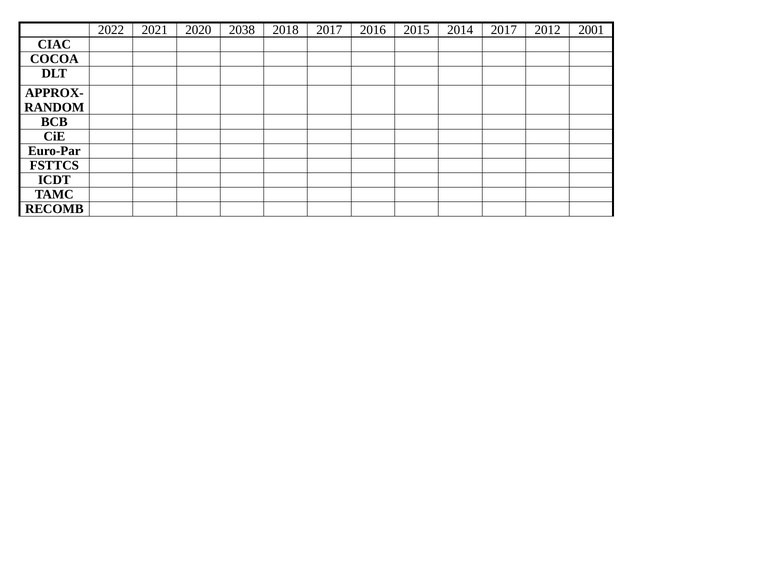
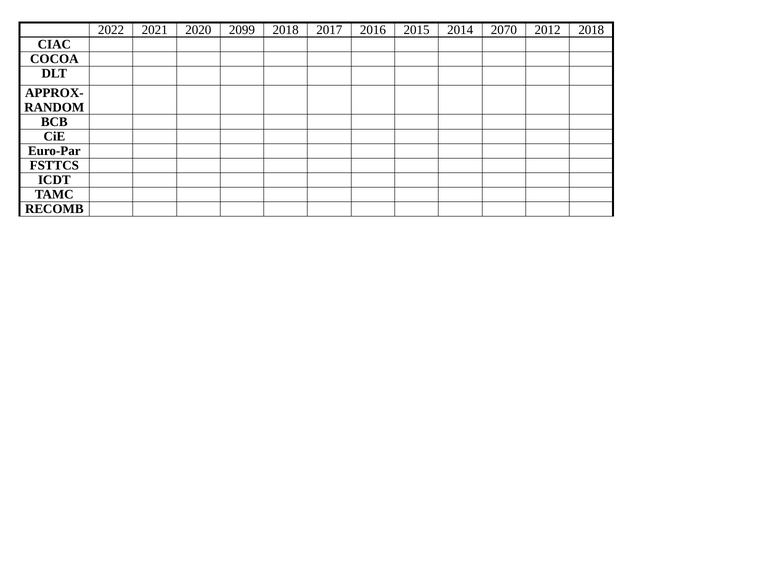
2038: 2038 -> 2099 (242, 30)
2014 2017: 2017 -> 2070 (504, 30)
2012 2001: 2001 -> 2018 (591, 30)
